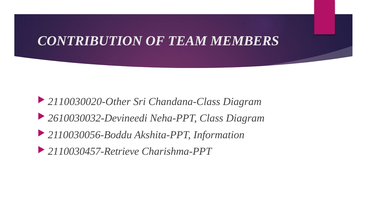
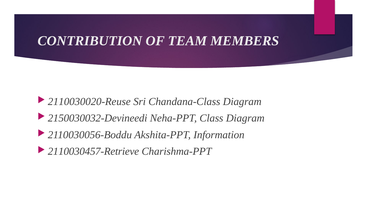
2110030020-Other: 2110030020-Other -> 2110030020-Reuse (89, 102)
2610030032-Devineedi: 2610030032-Devineedi -> 2150030032-Devineedi (98, 118)
